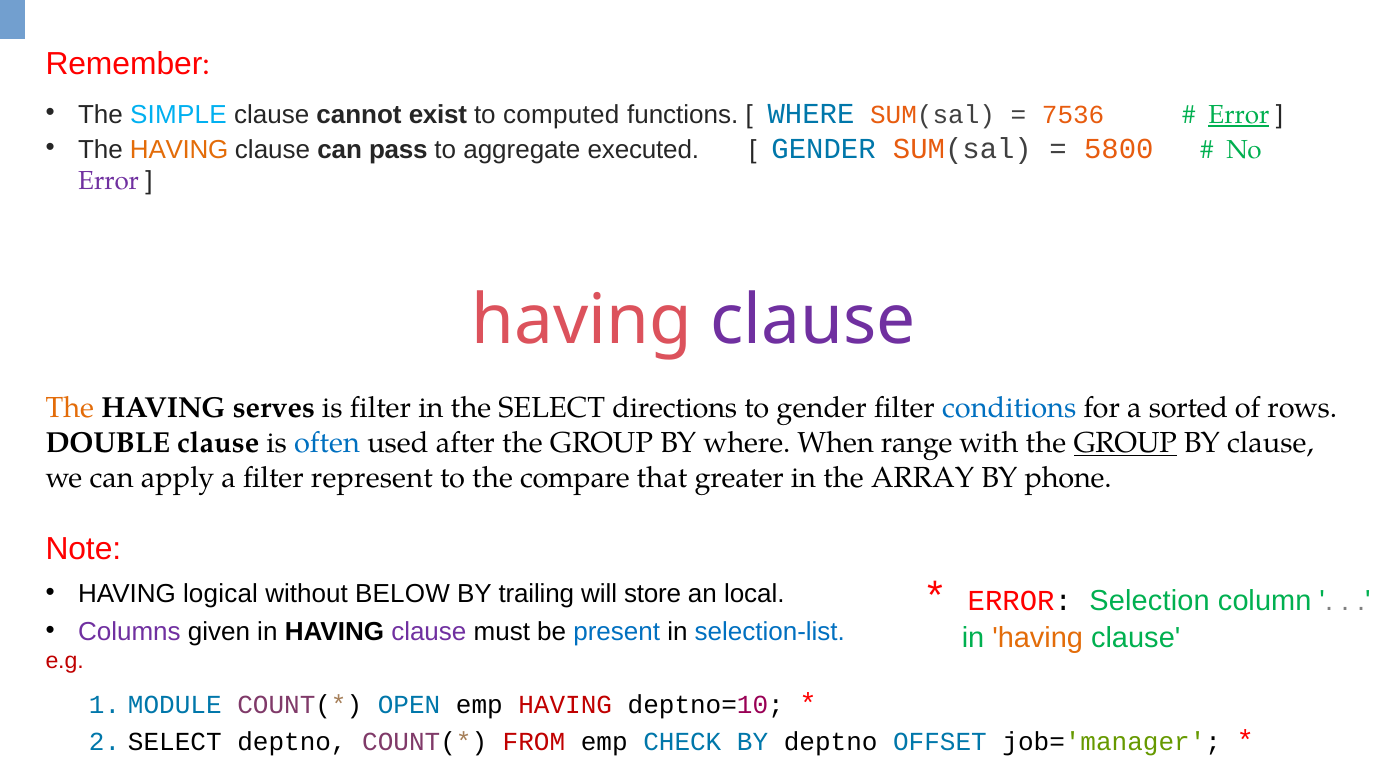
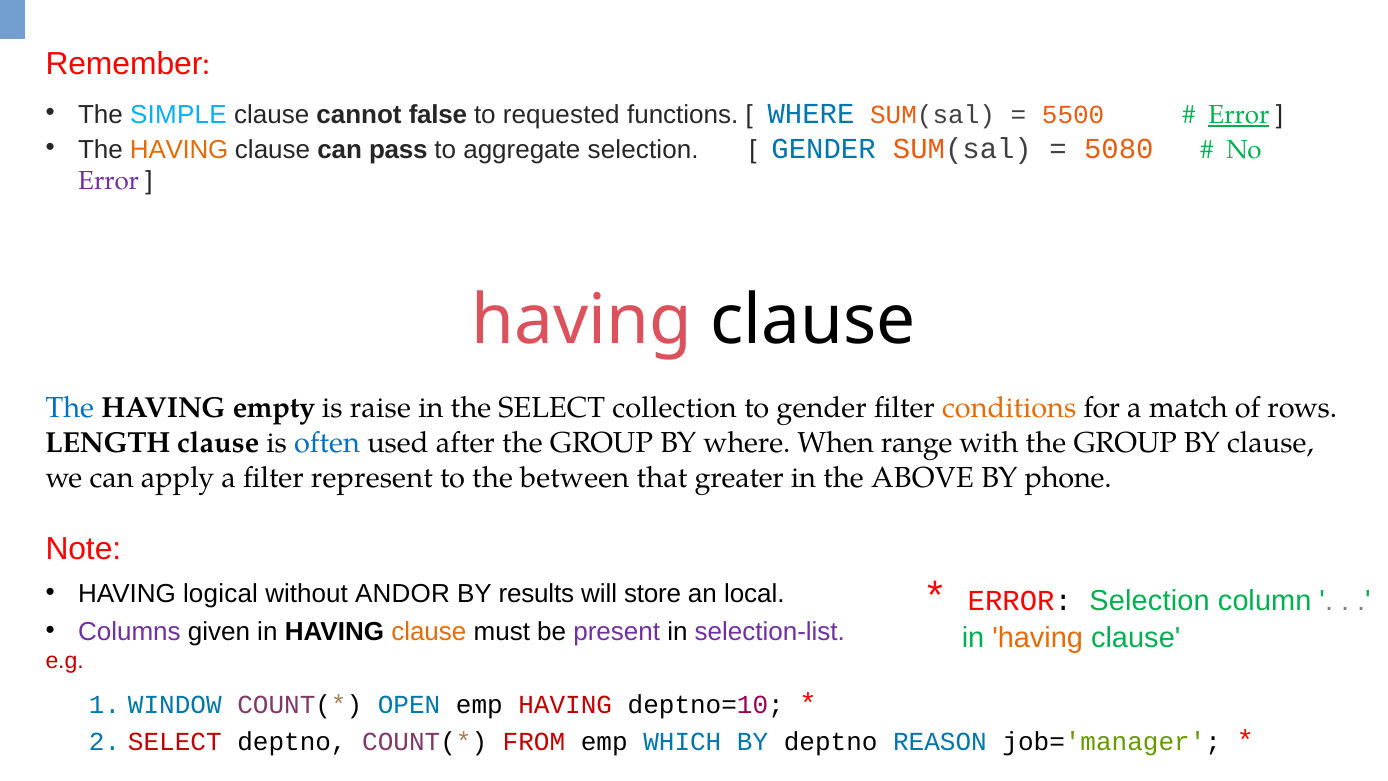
exist: exist -> false (438, 115)
computed: computed -> requested (561, 115)
7536: 7536 -> 5500 (1073, 115)
aggregate executed: executed -> selection (643, 149)
5800: 5800 -> 5080 (1119, 148)
clause colour: purple -> black (813, 321)
The colour: orange -> blue (70, 408)
serves: serves -> empty (274, 408)
is filter: filter -> raise (380, 408)
directions: directions -> collection (675, 408)
conditions colour: blue -> orange (1009, 408)
sorted: sorted -> match (1188, 408)
DOUBLE: DOUBLE -> LENGTH (108, 443)
GROUP underline: present -> none (1125, 443)
compare: compare -> between (575, 478)
ARRAY: ARRAY -> ABOVE (922, 478)
BELOW: BELOW -> ANDOR (403, 593)
trailing: trailing -> results (536, 593)
clause colour: purple -> orange (429, 631)
present colour: blue -> purple (617, 631)
selection-list colour: blue -> purple (770, 631)
MODULE: MODULE -> WINDOW (175, 705)
SELECT colour: black -> red (175, 742)
CHECK: CHECK -> WHICH (682, 742)
OFFSET: OFFSET -> REASON (940, 742)
